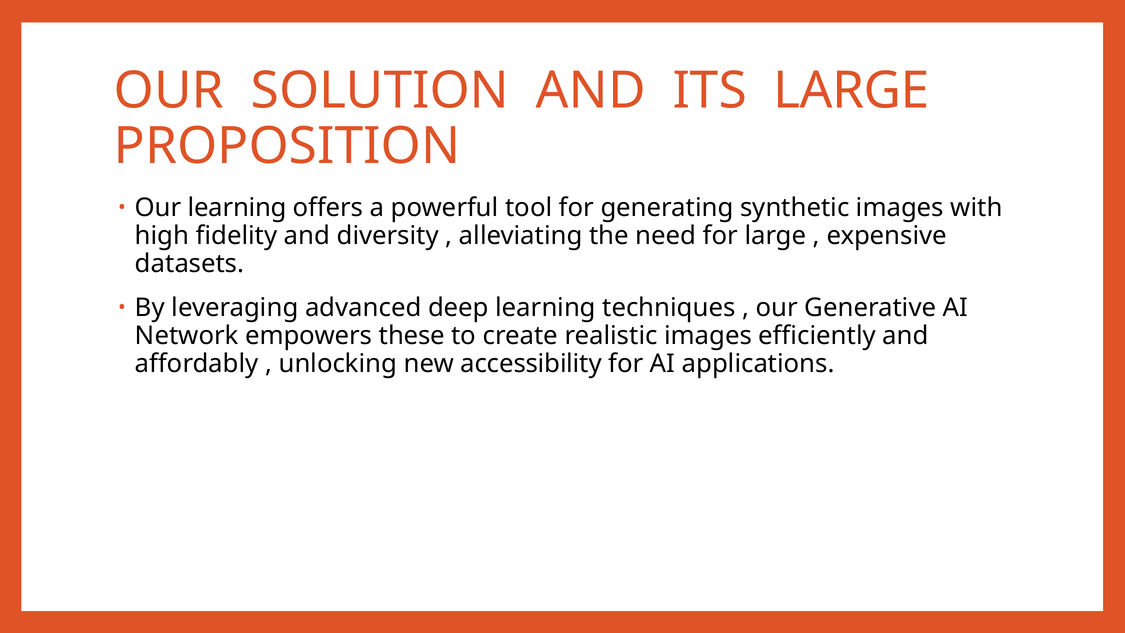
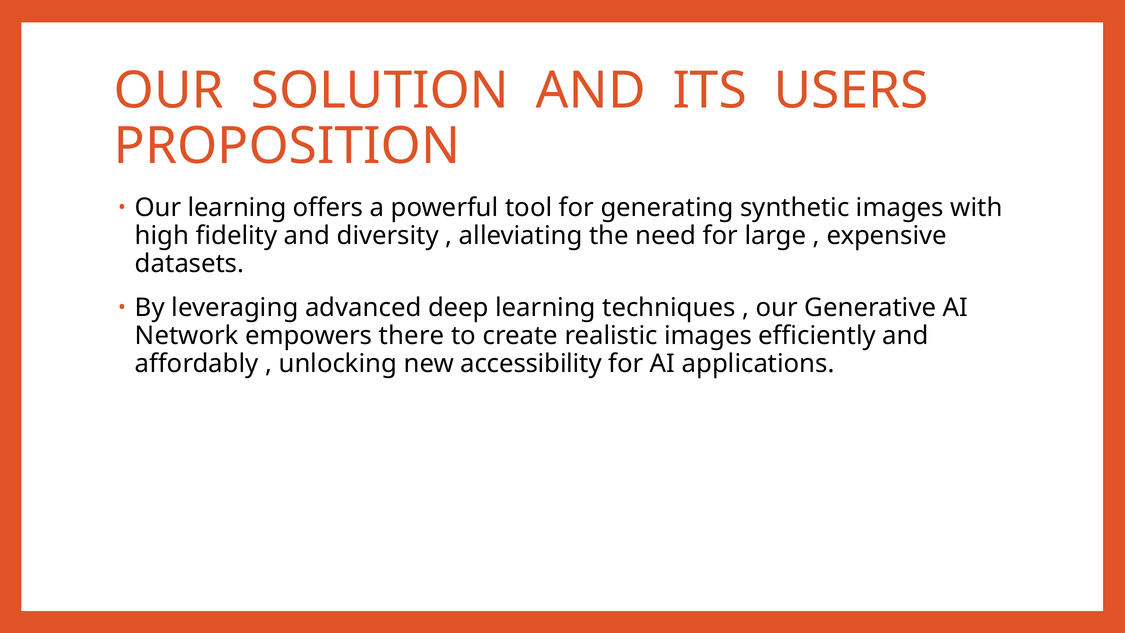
ITS LARGE: LARGE -> USERS (851, 91)
these: these -> there (412, 336)
